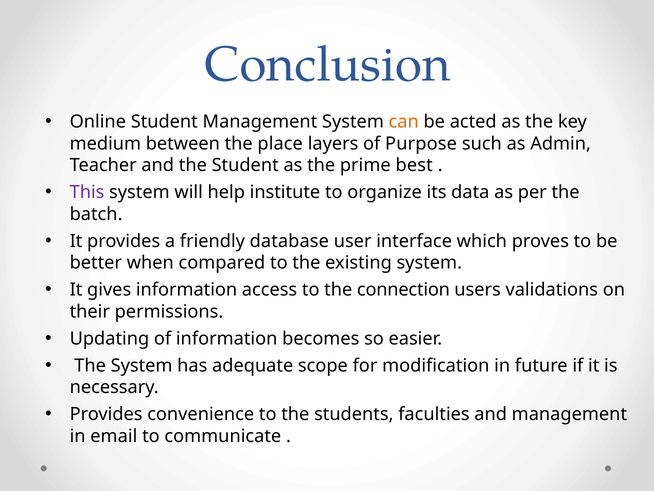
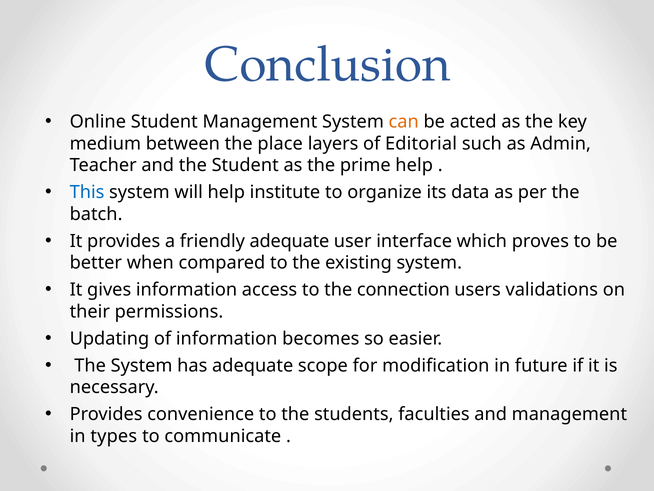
Purpose: Purpose -> Editorial (421, 143)
prime best: best -> help (414, 165)
This colour: purple -> blue (87, 192)
friendly database: database -> adequate (289, 241)
email: email -> types (114, 436)
